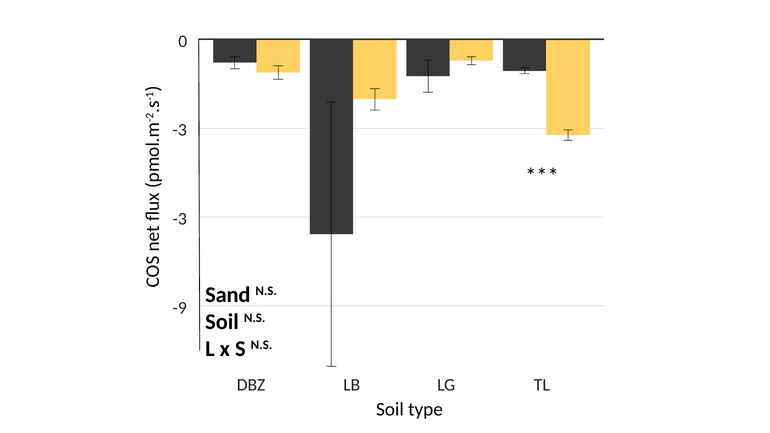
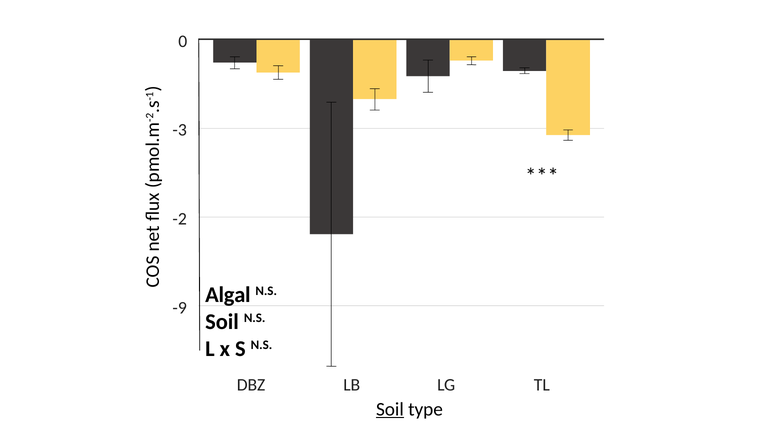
-3: -3 -> -2 (180, 219)
Sand: Sand -> Algal (228, 295)
Soil underline: none -> present (390, 409)
